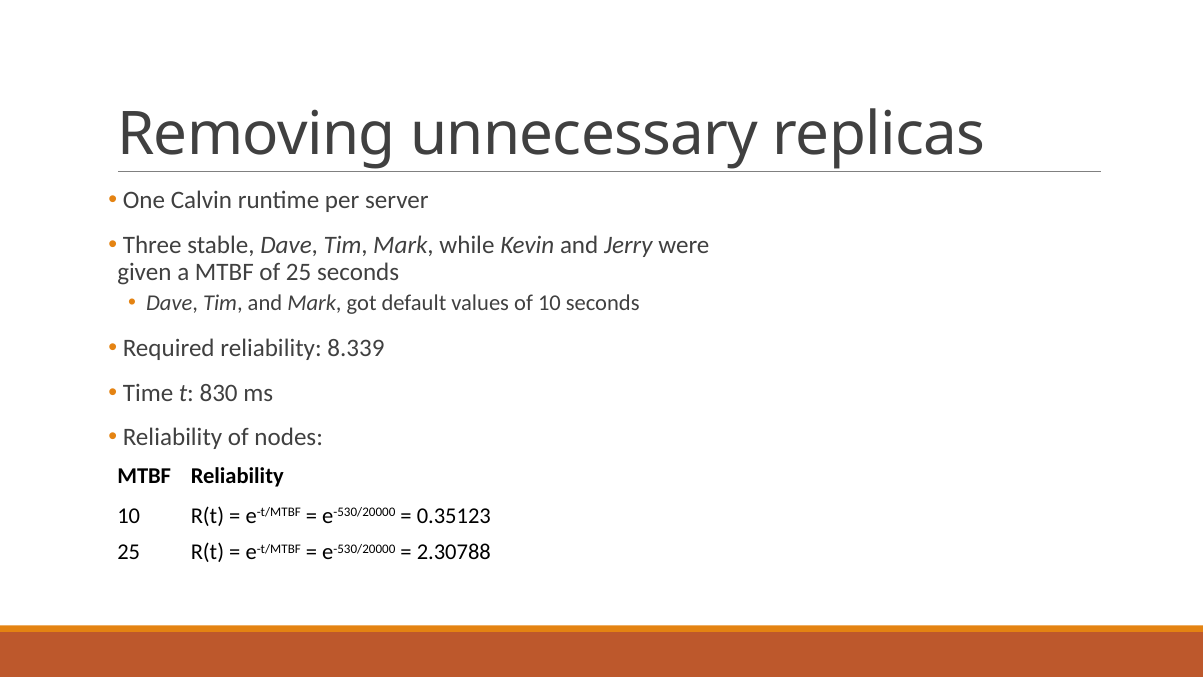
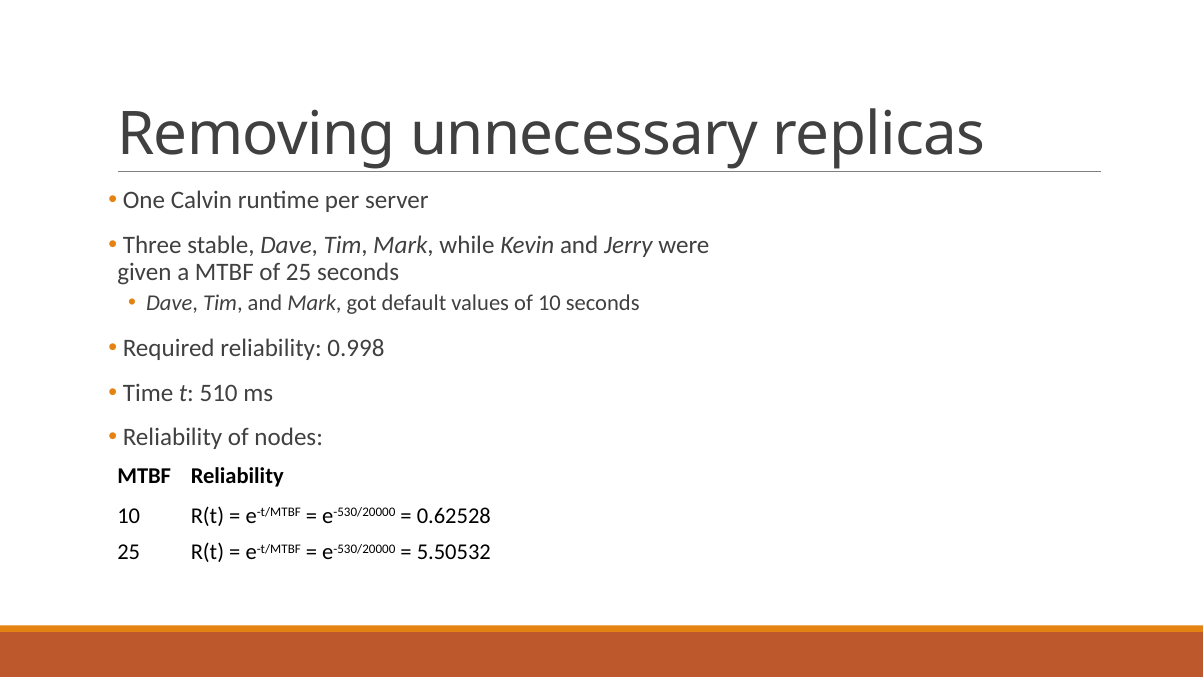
8.339: 8.339 -> 0.998 (356, 348)
830: 830 -> 510 (219, 393)
0.35123: 0.35123 -> 0.62528 (454, 516)
2.30788: 2.30788 -> 5.50532 (454, 552)
